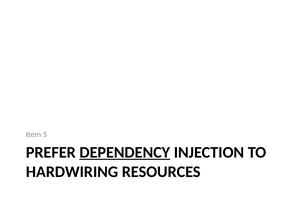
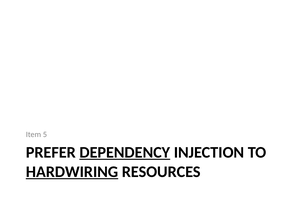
HARDWIRING underline: none -> present (72, 172)
